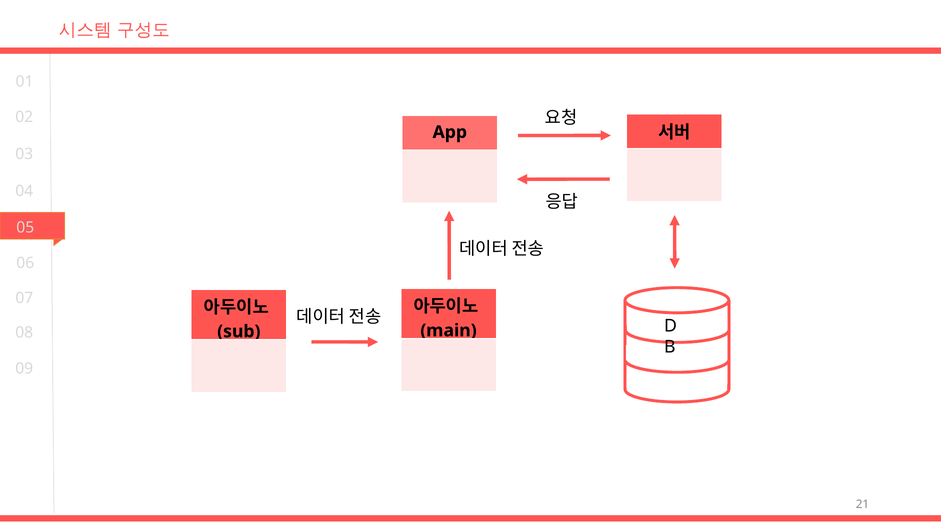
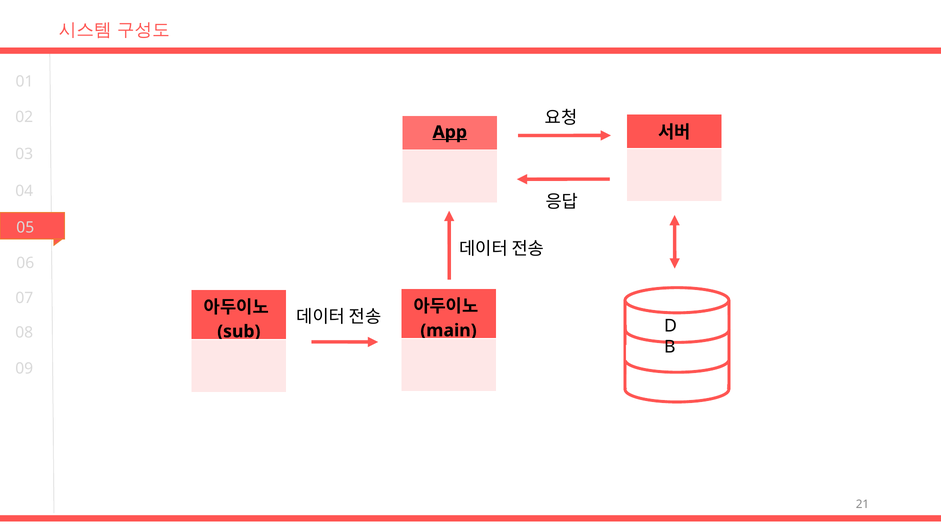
App underline: none -> present (450, 132)
